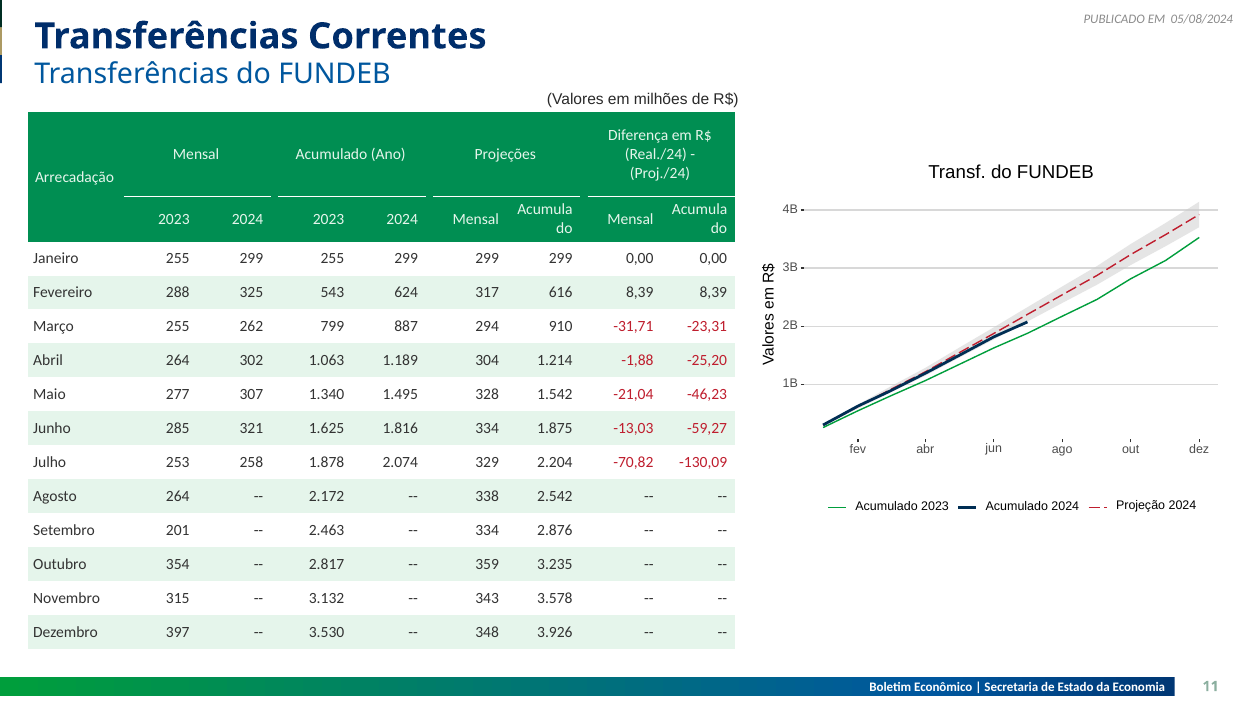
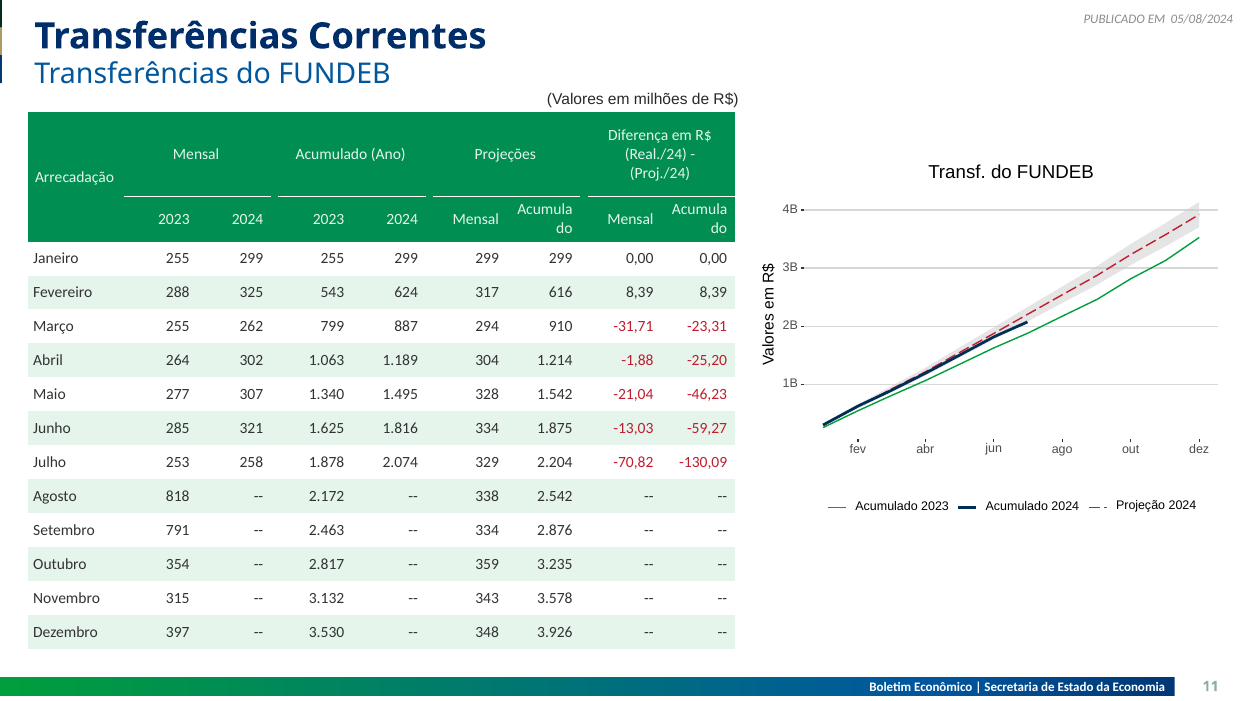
Agosto 264: 264 -> 818 (178, 497)
201: 201 -> 791 (178, 530)
